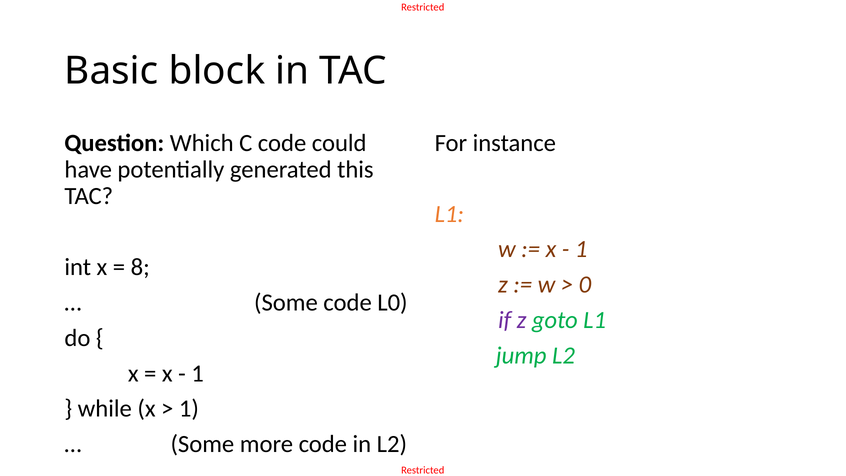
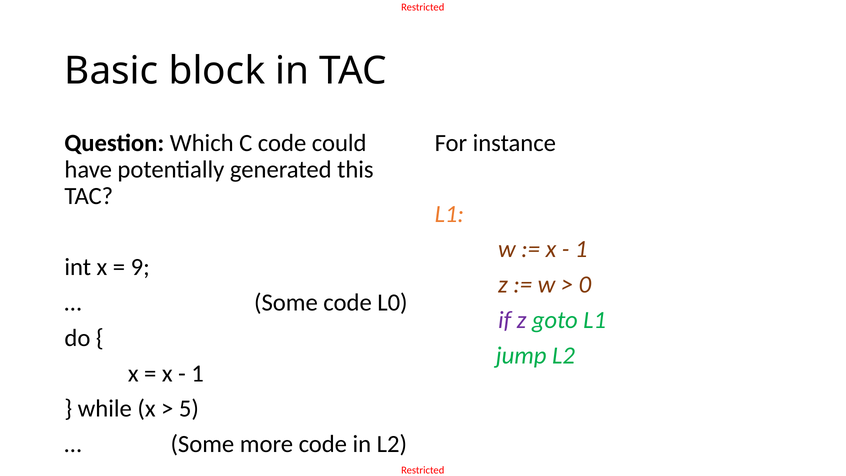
8: 8 -> 9 (140, 267)
1: 1 -> 5 (189, 409)
